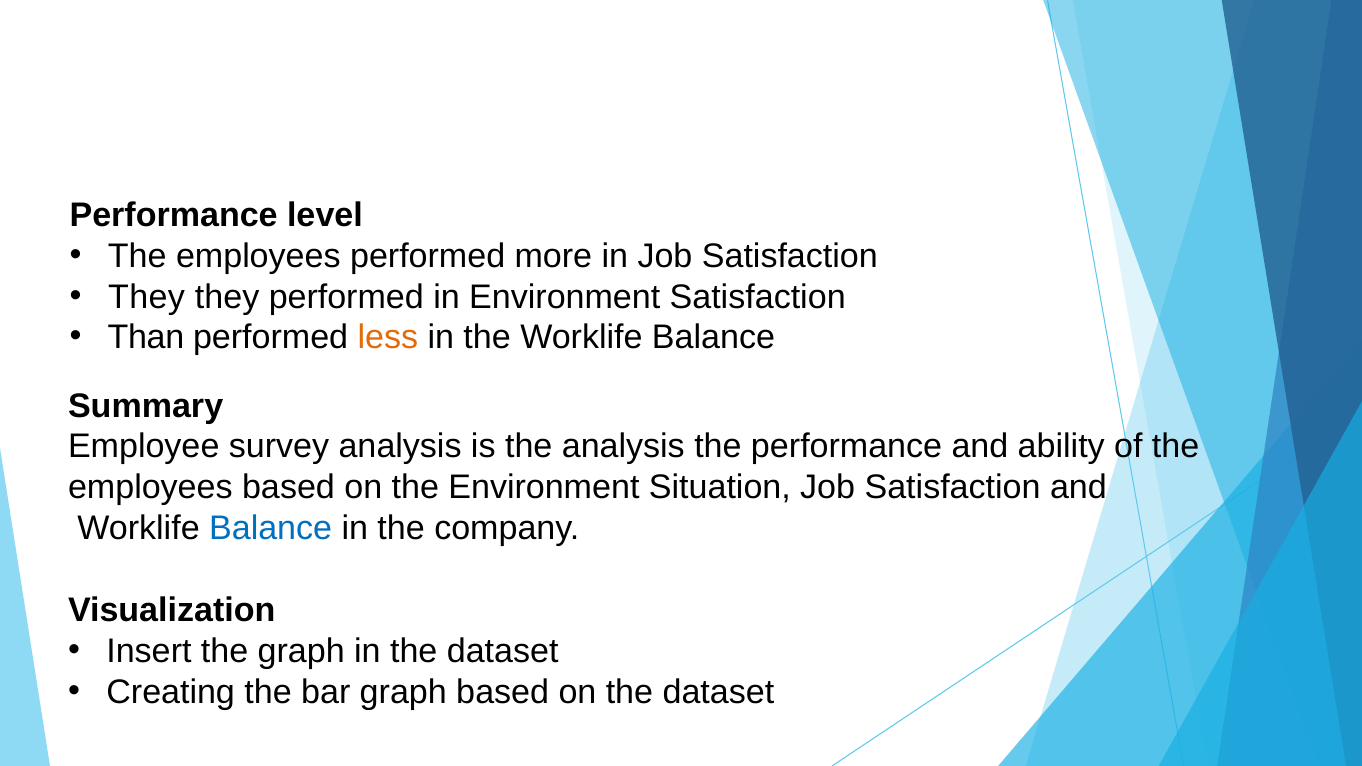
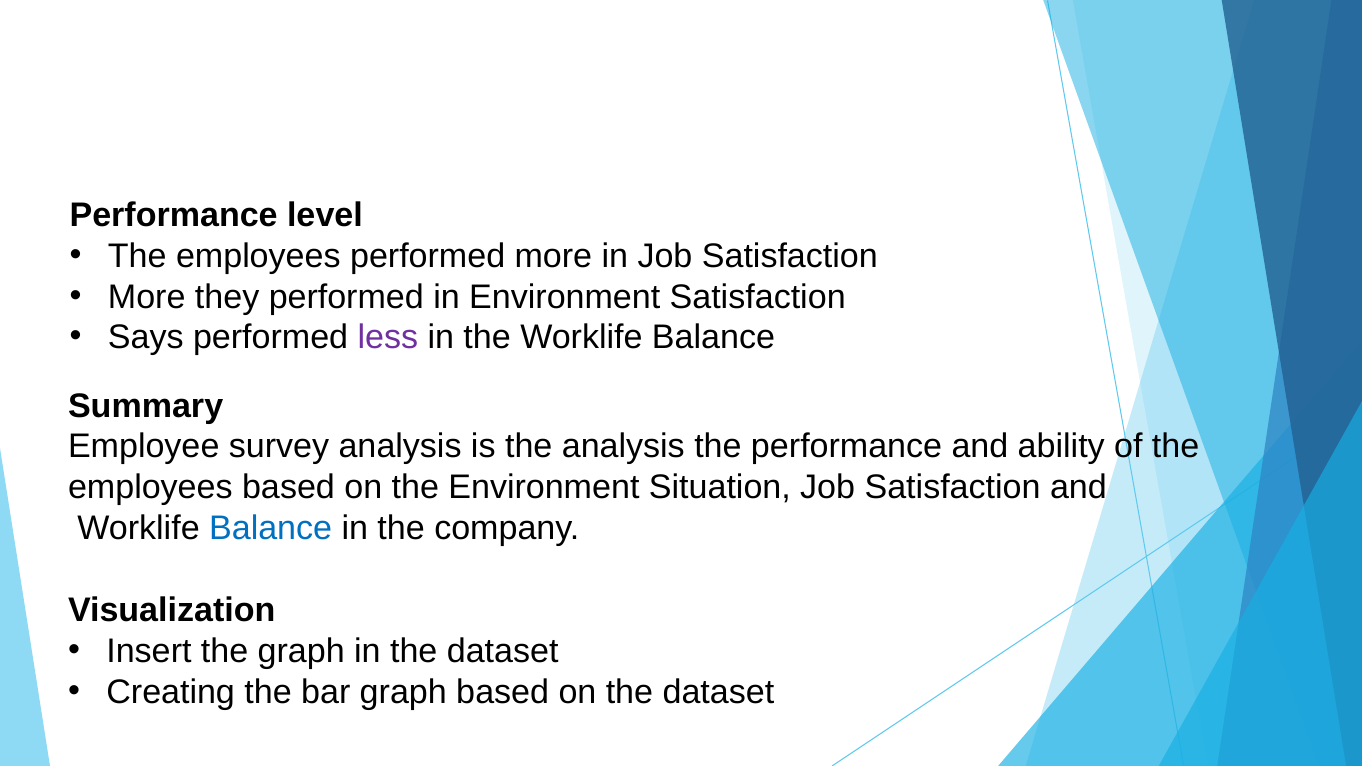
They: They -> More (147, 297)
Than: Than -> Says (146, 338)
less colour: orange -> purple (388, 338)
